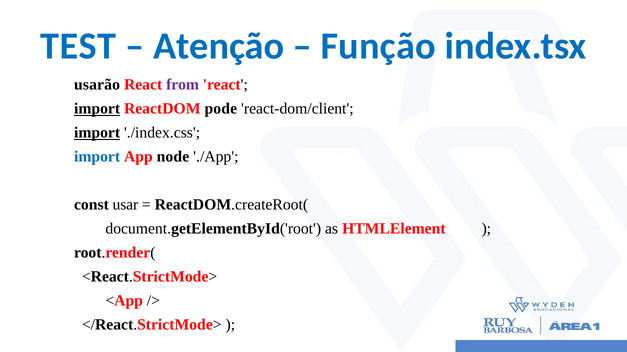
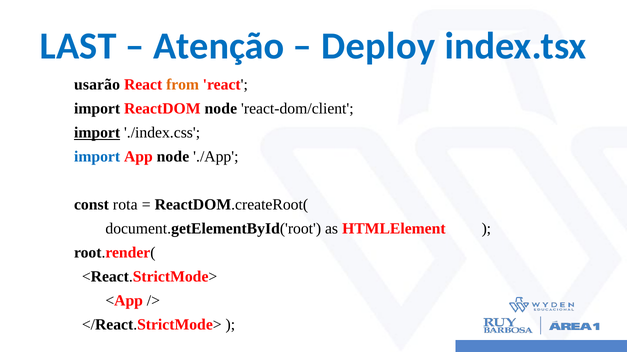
TEST: TEST -> LAST (78, 46)
Função: Função -> Deploy (378, 46)
from colour: purple -> orange (183, 85)
import underline: present -> none (97, 109)
ReactDOM pode: pode -> node (221, 109)
usar: usar -> rota (125, 205)
